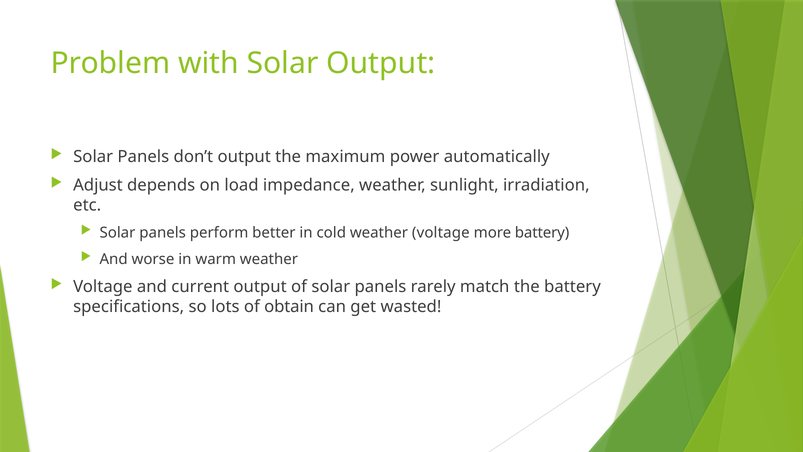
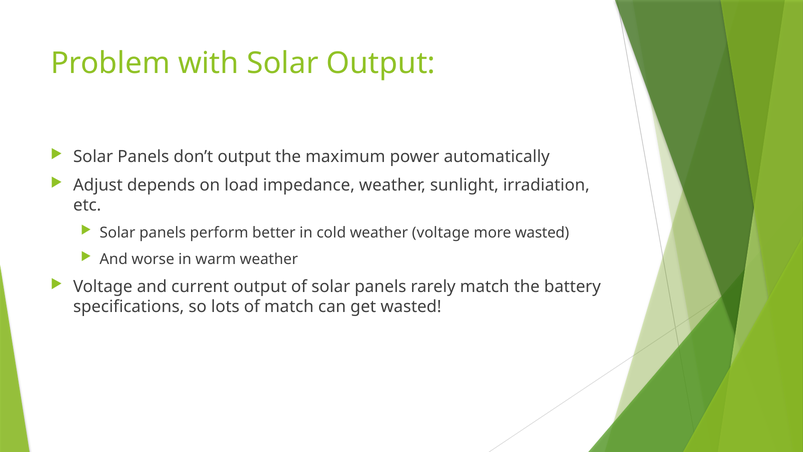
more battery: battery -> wasted (542, 232)
of obtain: obtain -> match (289, 307)
